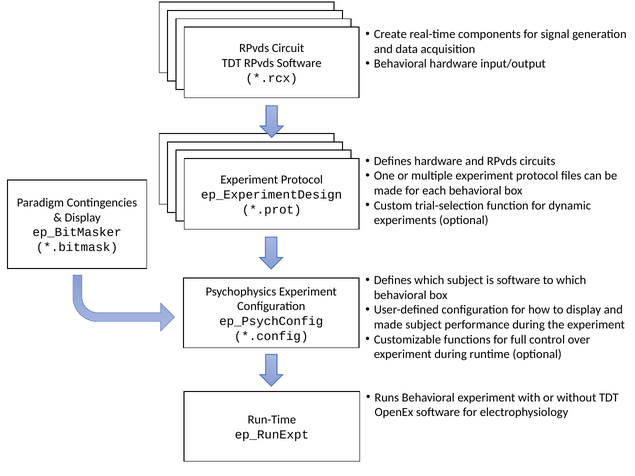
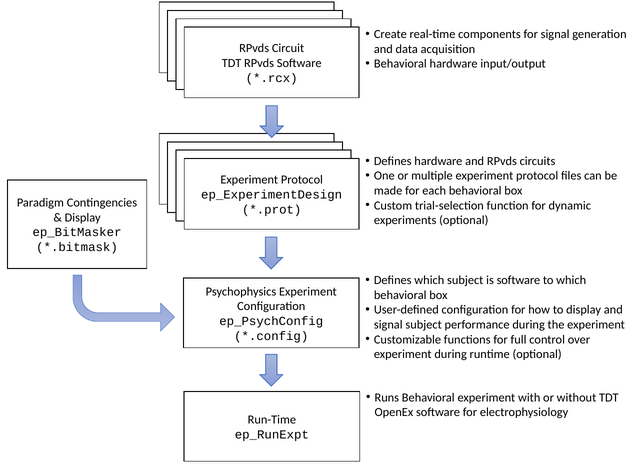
made: made -> signal (388, 325)
